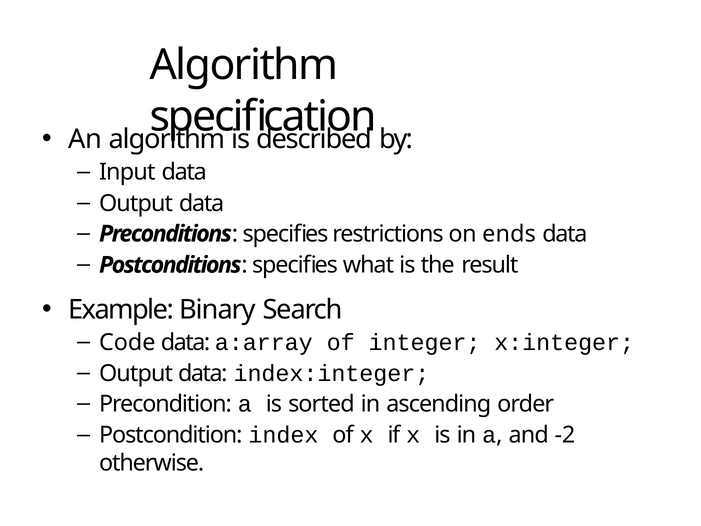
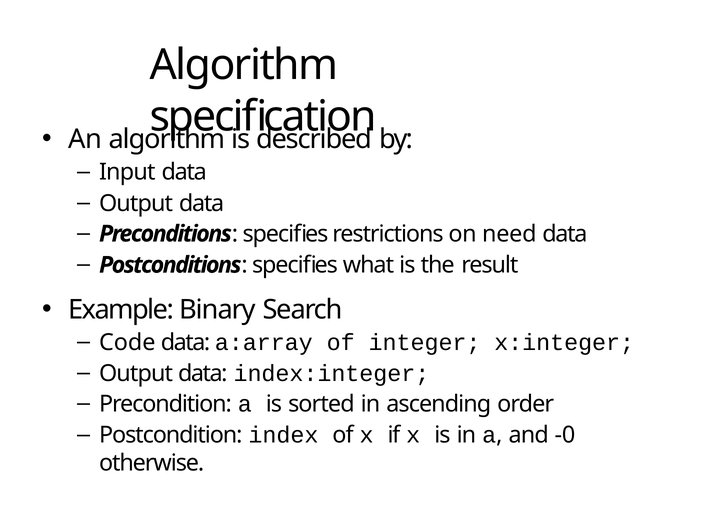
ends: ends -> need (509, 234)
-2: -2 -> -0 (565, 435)
